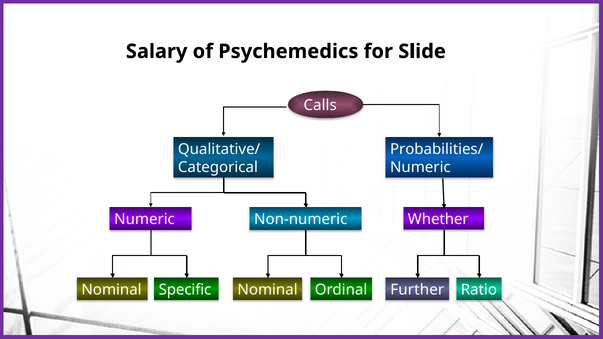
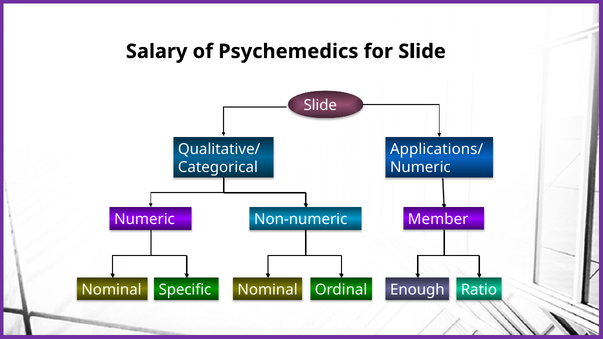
Calls: Calls -> Slide (320, 106)
Probabilities/: Probabilities/ -> Applications/ (437, 149)
Whether: Whether -> Member (438, 219)
Further: Further -> Enough (417, 290)
